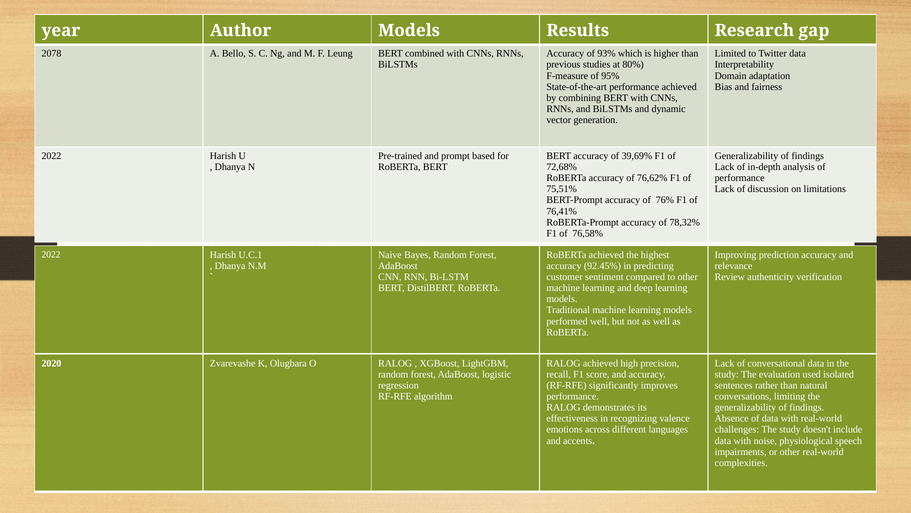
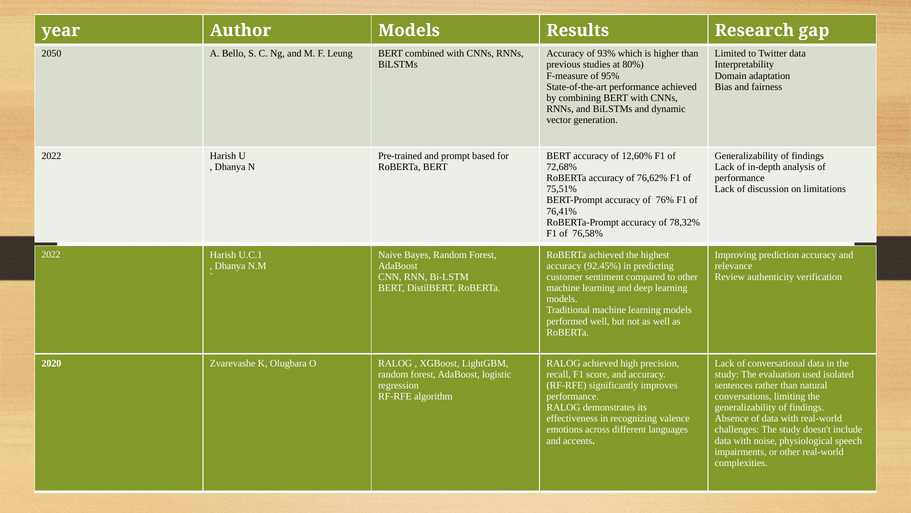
2078: 2078 -> 2050 (51, 54)
39,69%: 39,69% -> 12,60% (637, 156)
